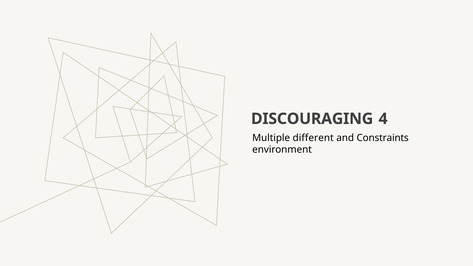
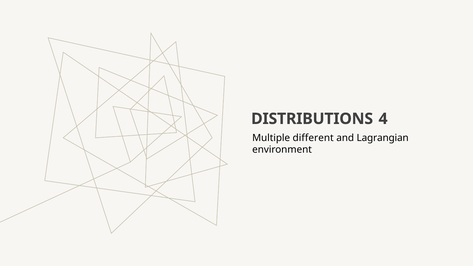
DISCOURAGING: DISCOURAGING -> DISTRIBUTIONS (312, 119)
Constraints: Constraints -> Lagrangian (383, 138)
